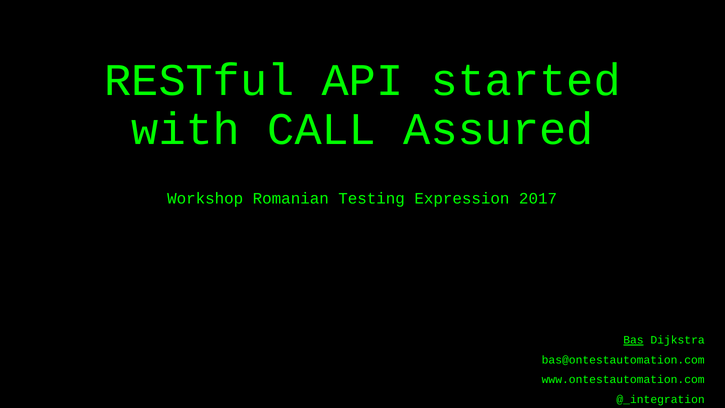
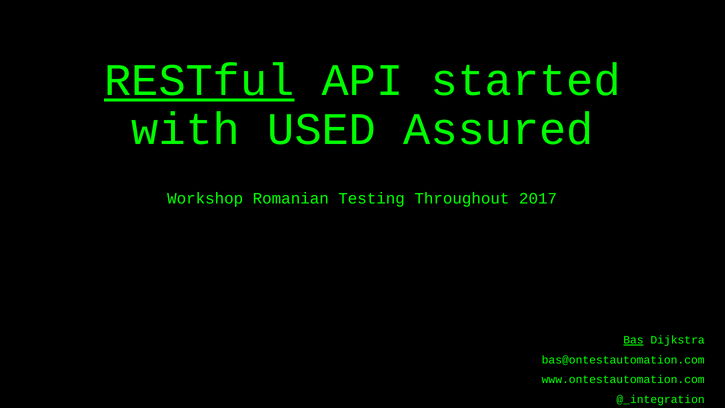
RESTful underline: none -> present (199, 80)
CALL: CALL -> USED (322, 129)
Expression: Expression -> Throughout (462, 198)
